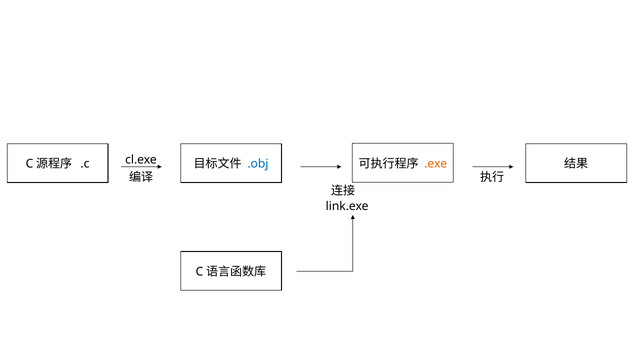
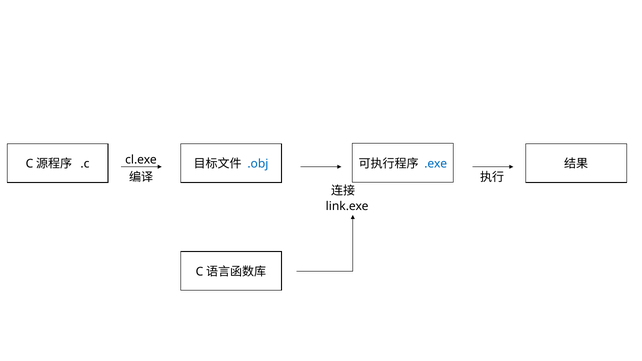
.exe colour: orange -> blue (436, 164)
